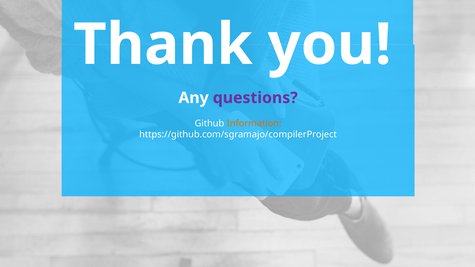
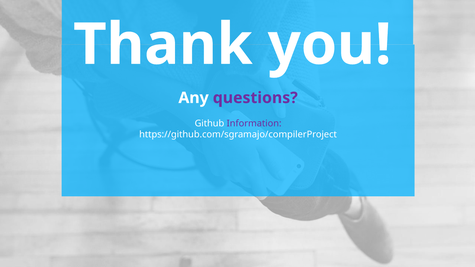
Information colour: orange -> purple (254, 124)
